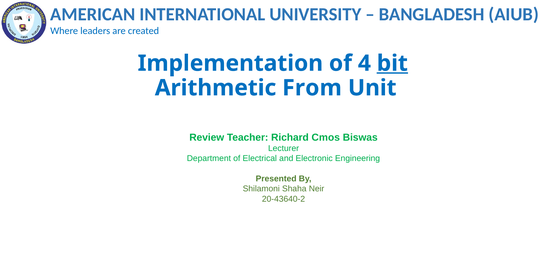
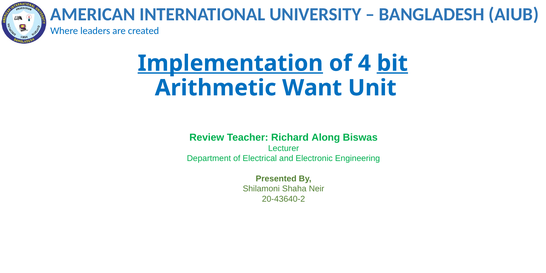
Implementation underline: none -> present (230, 63)
From: From -> Want (312, 88)
Cmos: Cmos -> Along (326, 137)
